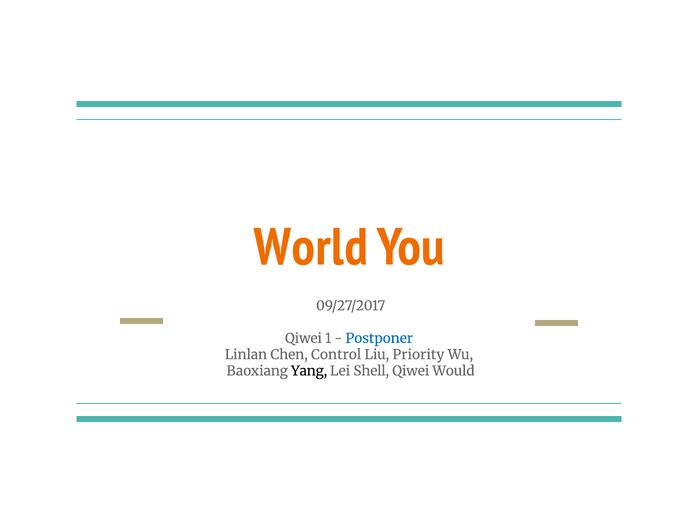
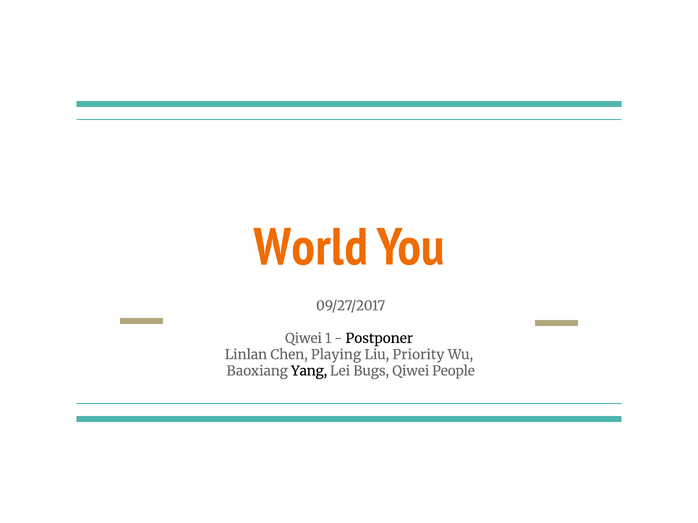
Postponer colour: blue -> black (379, 339)
Control: Control -> Playing (336, 355)
Shell: Shell -> Bugs (371, 371)
Would: Would -> People (453, 371)
